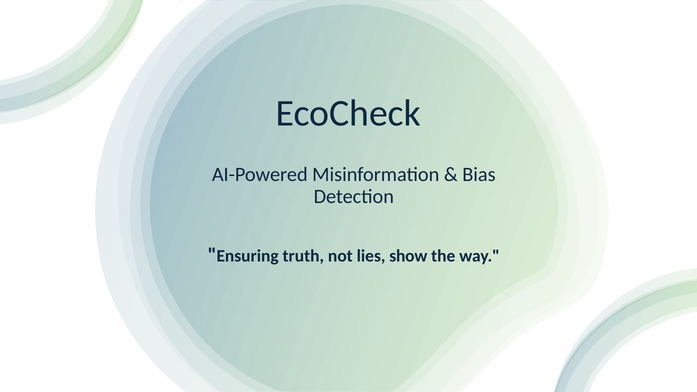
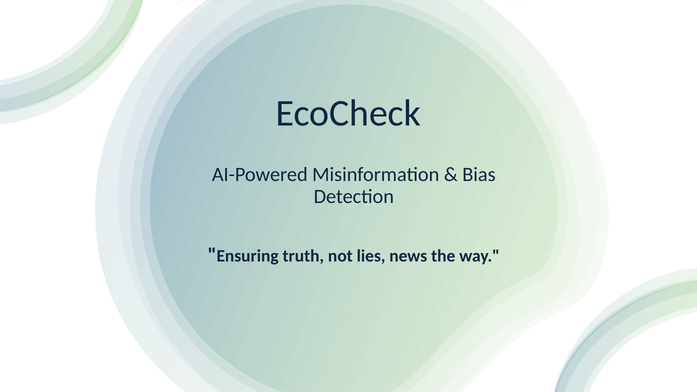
show: show -> news (408, 256)
